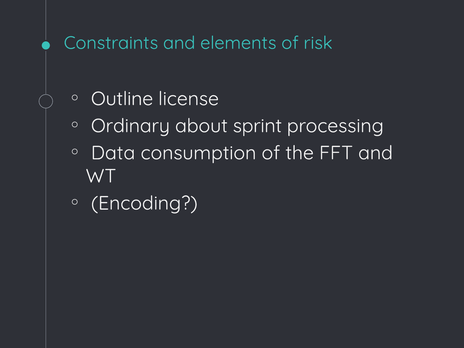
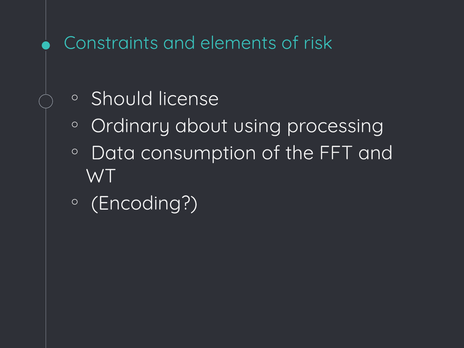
Outline: Outline -> Should (122, 99)
sprint: sprint -> using (257, 126)
